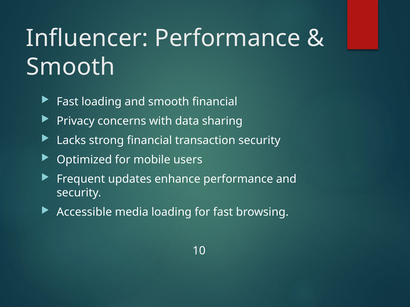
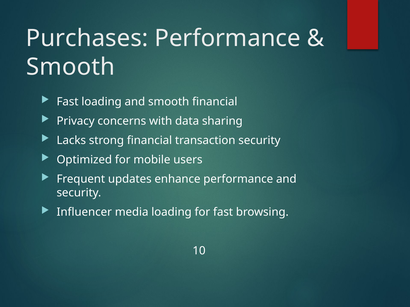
Influencer: Influencer -> Purchases (87, 38)
Accessible: Accessible -> Influencer (84, 212)
